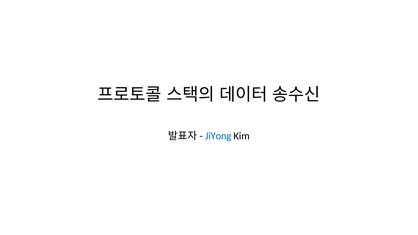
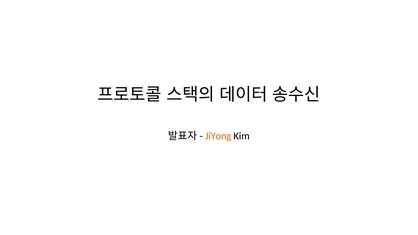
JiYong colour: blue -> orange (218, 136)
